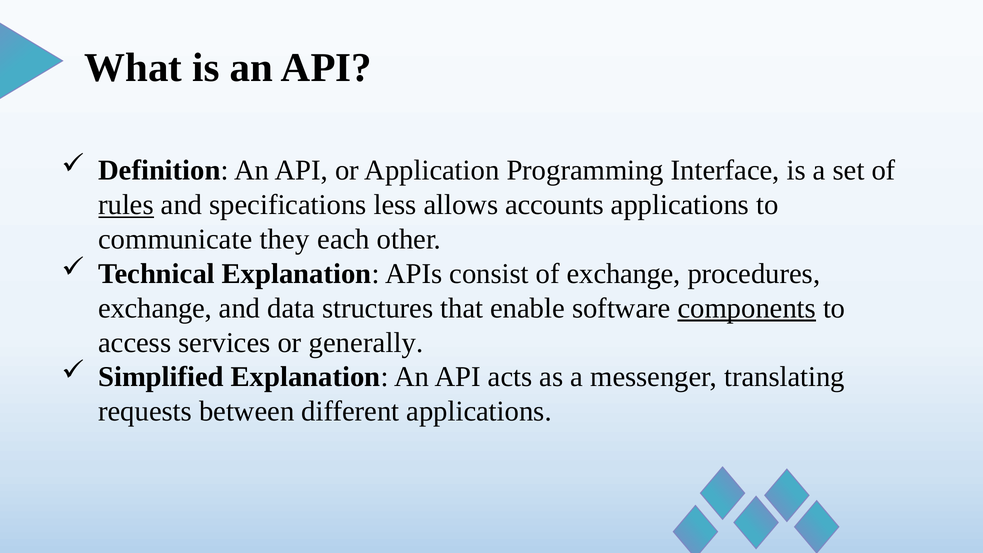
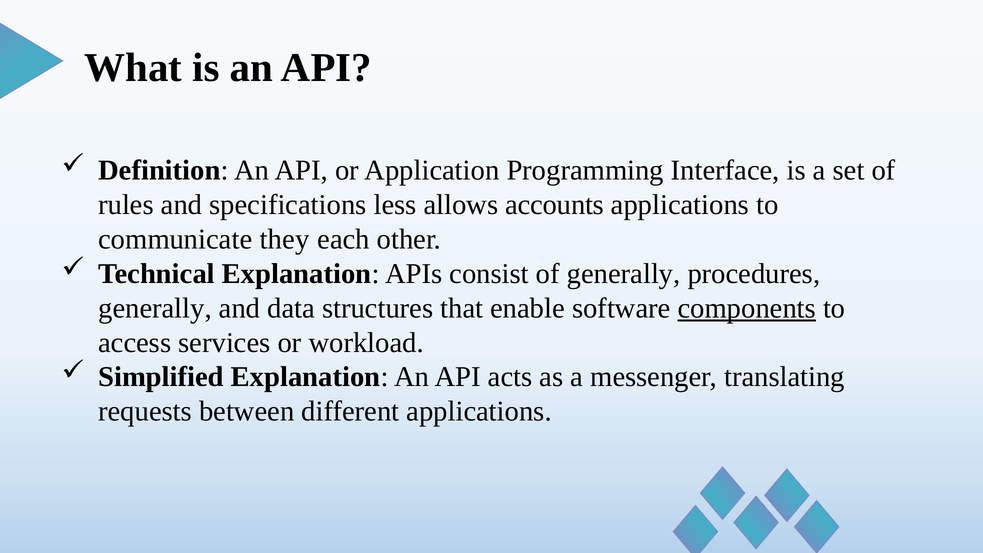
rules underline: present -> none (126, 205)
of exchange: exchange -> generally (624, 274)
exchange: exchange -> generally (155, 308)
generally: generally -> workload (366, 343)
